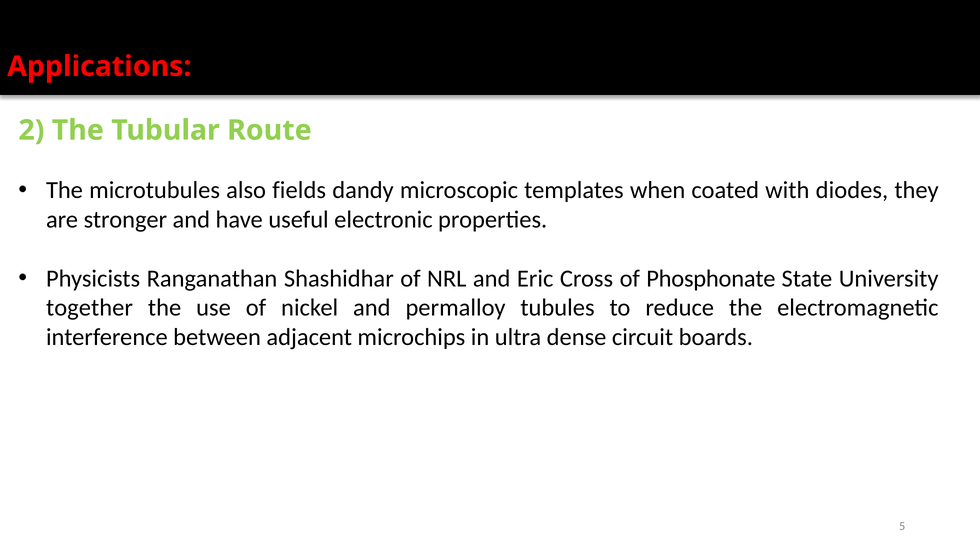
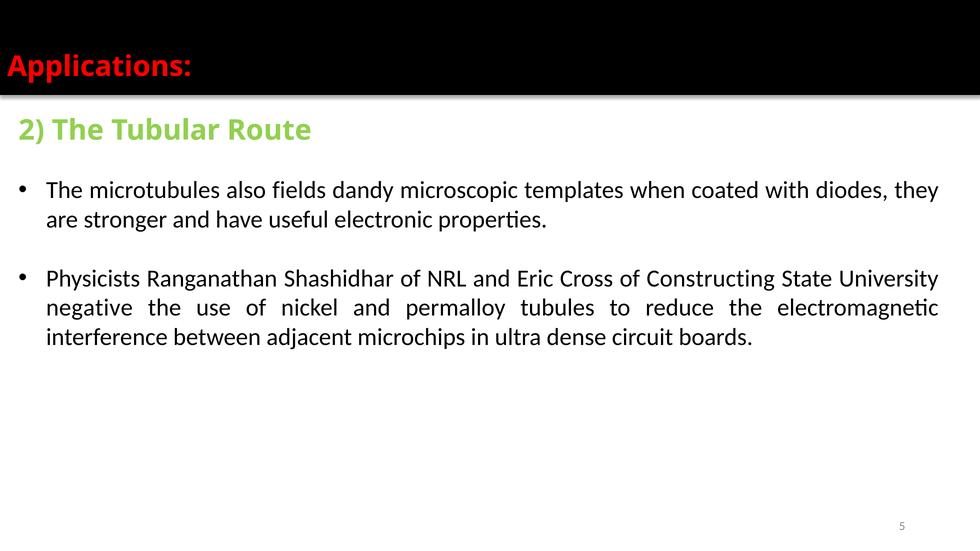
Phosphonate: Phosphonate -> Constructing (711, 279)
together: together -> negative (89, 308)
